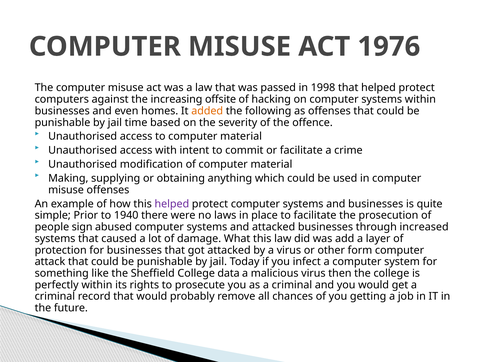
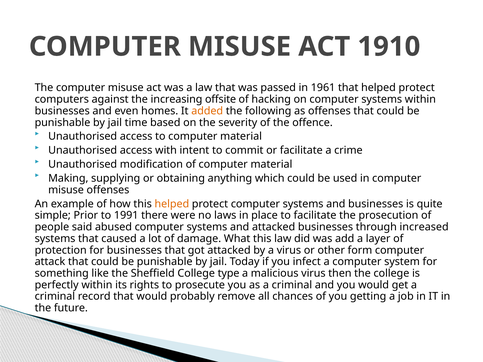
1976: 1976 -> 1910 (389, 47)
1998: 1998 -> 1961 (323, 88)
helped colour: purple -> orange (172, 204)
1940: 1940 -> 1991 (126, 216)
sign: sign -> said (82, 227)
data: data -> type (229, 274)
